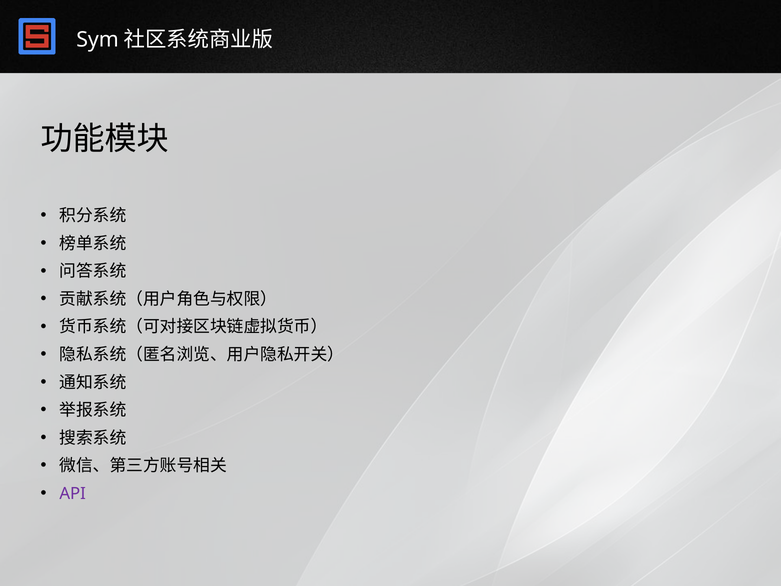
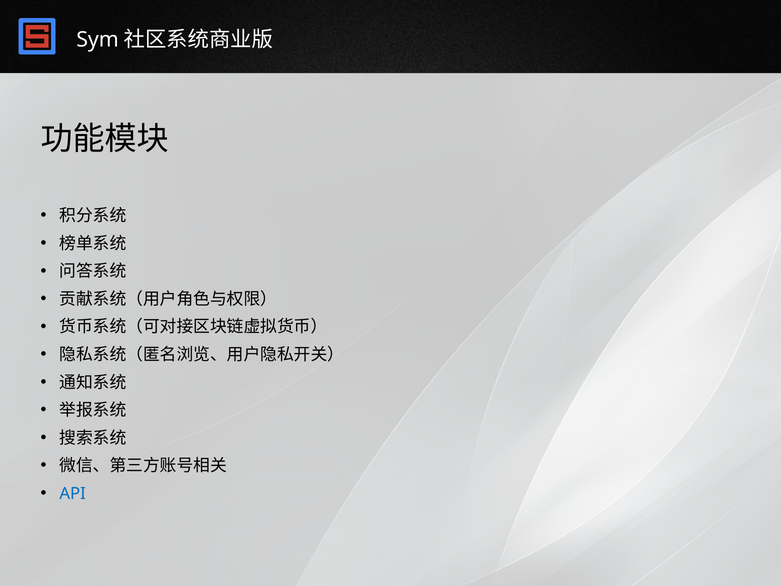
API colour: purple -> blue (73, 493)
